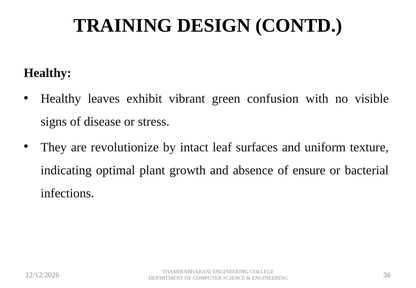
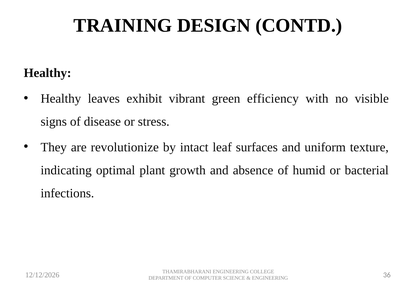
confusion: confusion -> efficiency (273, 99)
ensure: ensure -> humid (309, 170)
